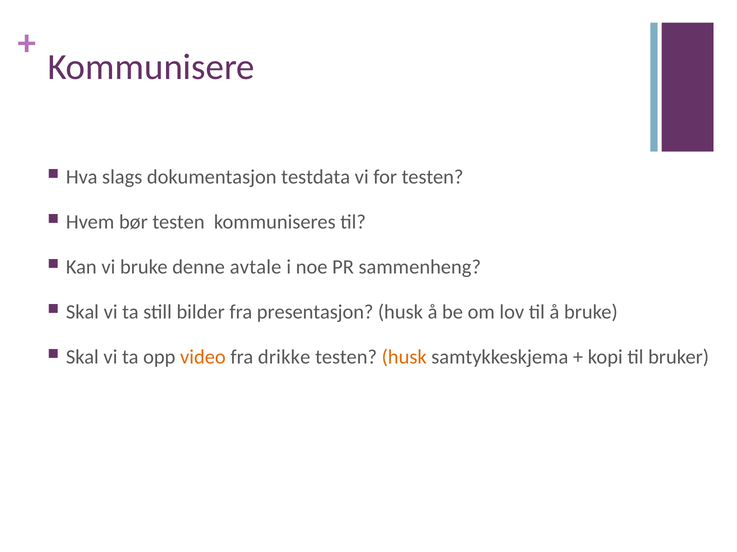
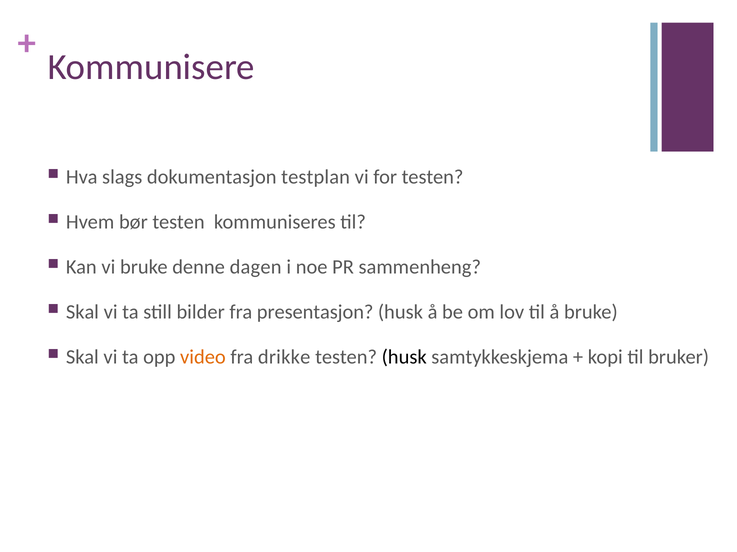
testdata: testdata -> testplan (316, 177)
avtale: avtale -> dagen (256, 267)
husk colour: orange -> black (404, 357)
